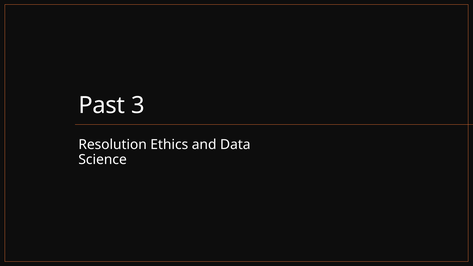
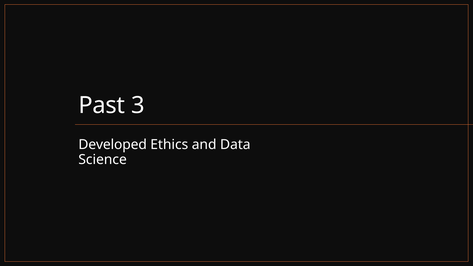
Resolution: Resolution -> Developed (113, 145)
